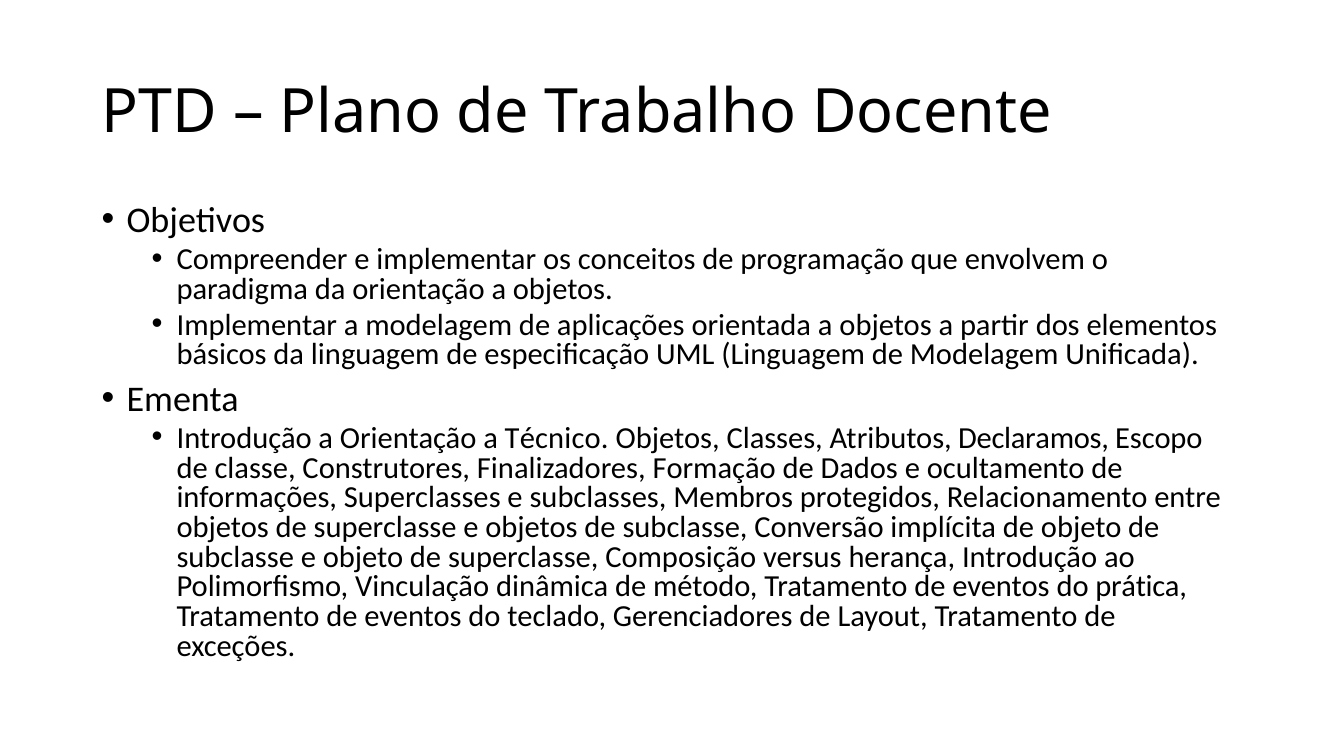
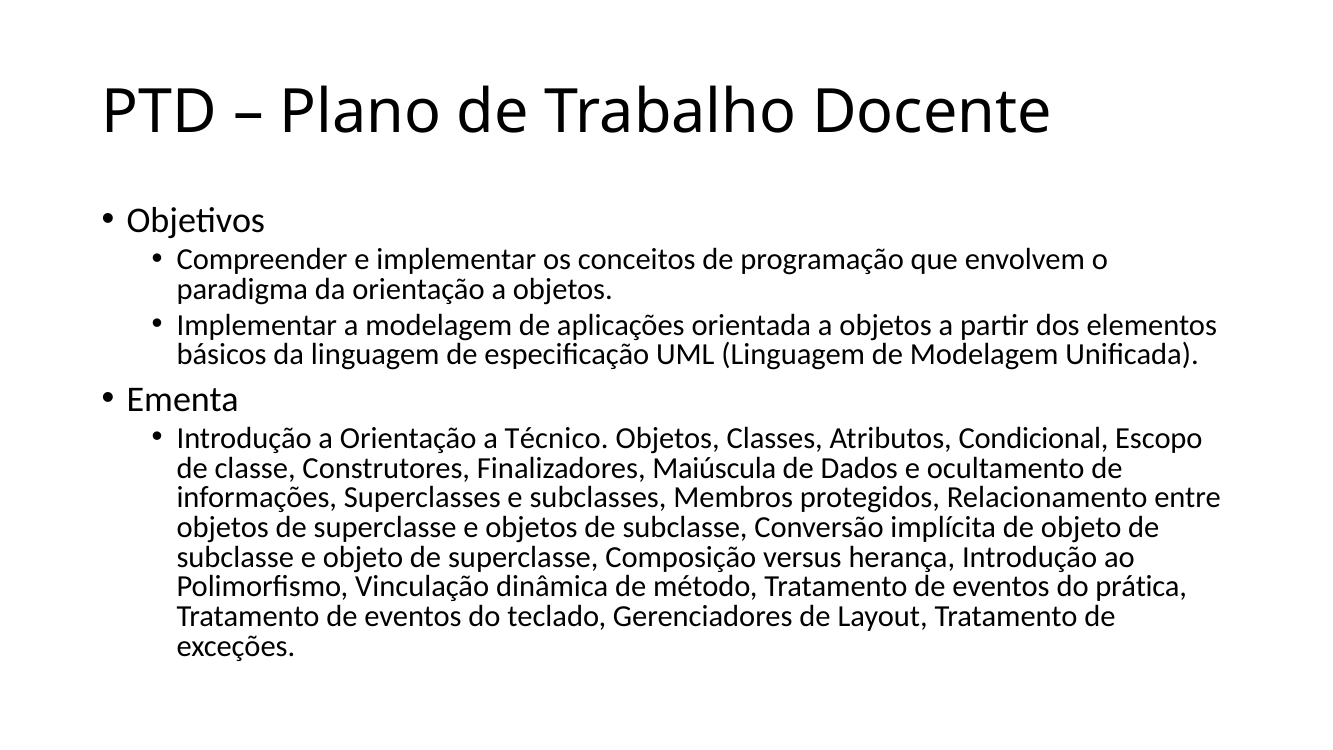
Declaramos: Declaramos -> Condicional (1034, 438)
Formação: Formação -> Maiúscula (714, 468)
